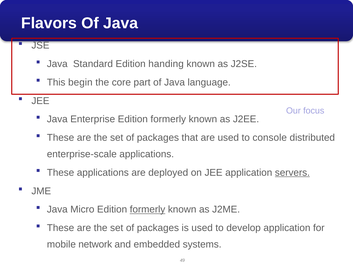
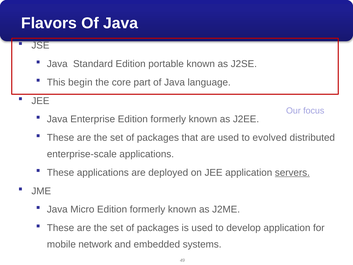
handing: handing -> portable (166, 64)
console: console -> evolved (270, 138)
formerly underline: present -> none (148, 209)
